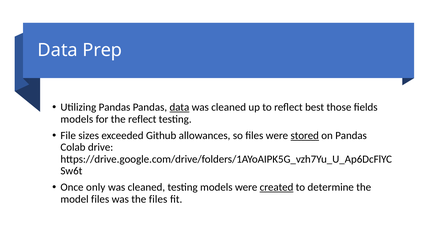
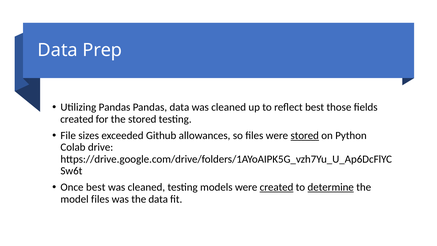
data underline: present -> none (179, 107)
models: models -> created (77, 119)
the reflect: reflect -> stored (142, 119)
on Pandas: Pandas -> Python (351, 135)
Once only: only -> best (96, 187)
determine underline: none -> present (331, 187)
the files: files -> data (158, 199)
